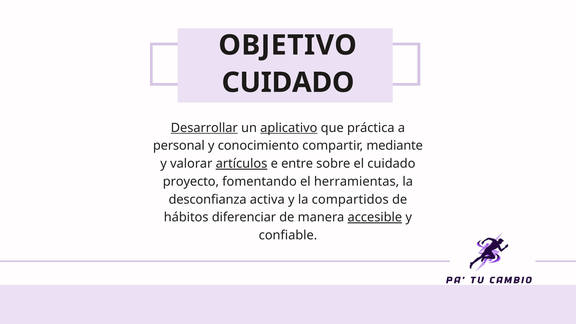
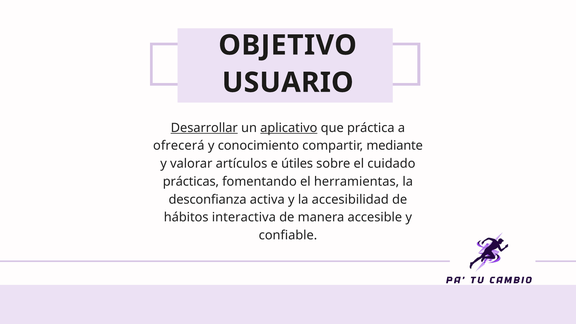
CUIDADO: CUIDADO -> USUARIO (288, 83)
personal: personal -> ofrecerá (179, 146)
artículos underline: present -> none (242, 164)
entre: entre -> útiles (297, 164)
proyecto: proyecto -> prácticas (191, 182)
compartidos: compartidos -> accesibilidad (350, 199)
diferenciar: diferenciar -> interactiva (244, 217)
accesible underline: present -> none (375, 217)
